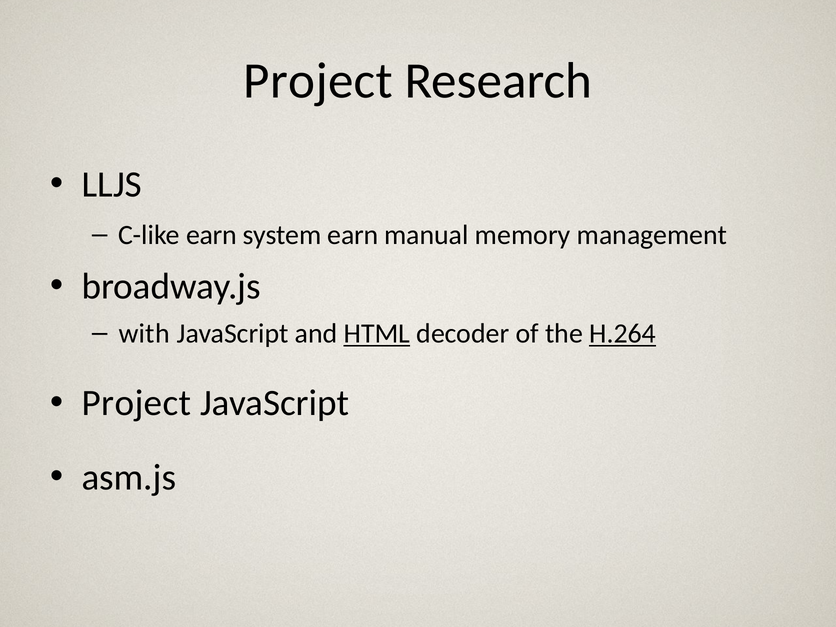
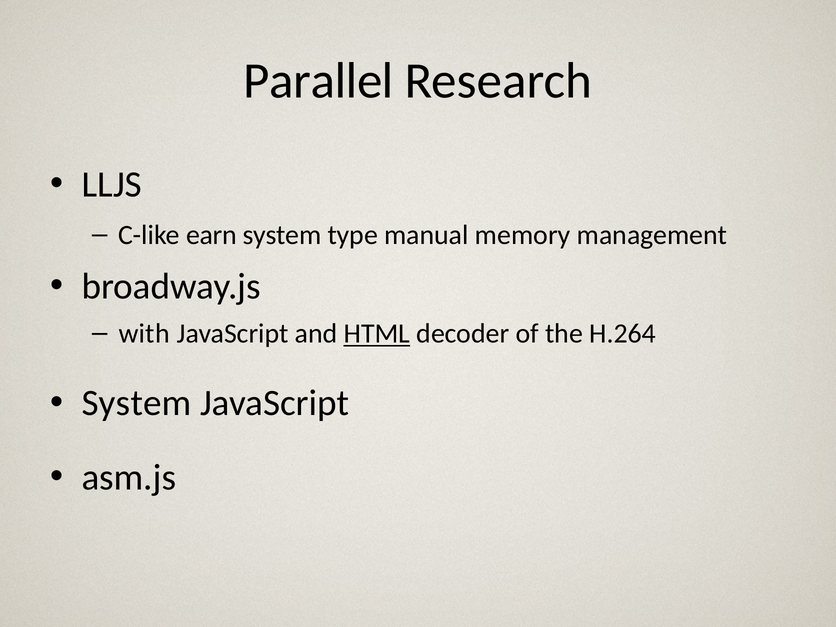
Project: Project -> Parallel (319, 81)
system earn: earn -> type (353, 235)
H.264 underline: present -> none (623, 334)
Project: Project -> System (136, 403)
